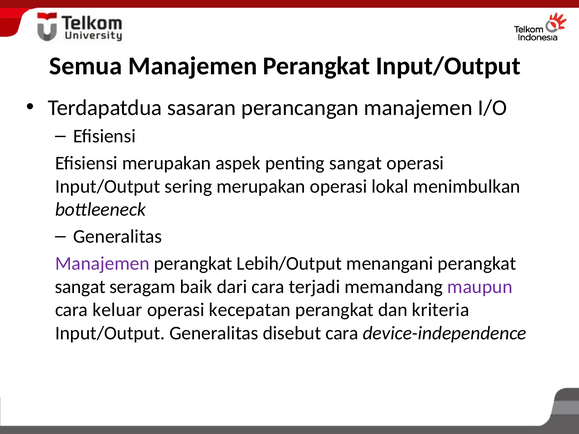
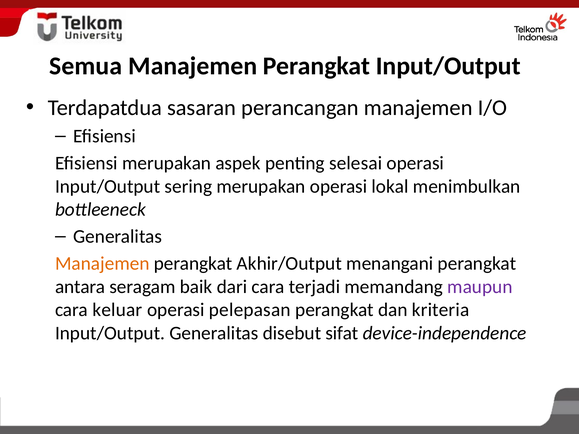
penting sangat: sangat -> selesai (356, 163)
Manajemen colour: purple -> orange (102, 264)
Lebih/Output: Lebih/Output -> Akhir/Output (289, 264)
sangat: sangat -> antara (80, 287)
kecepatan: kecepatan -> pelepasan (250, 310)
disebut cara: cara -> sifat (342, 333)
